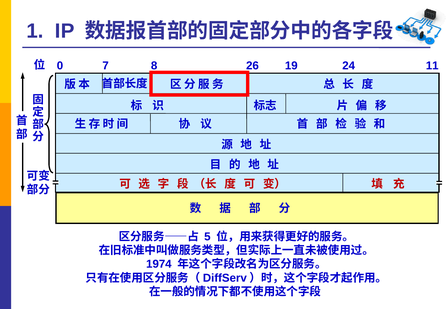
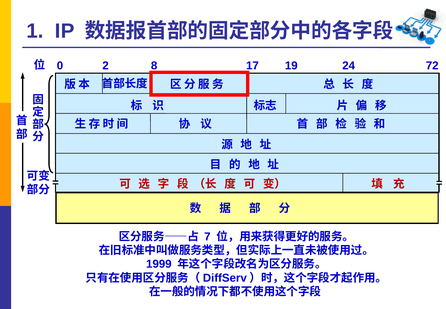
7: 7 -> 2 (106, 66)
26: 26 -> 17 (252, 66)
11: 11 -> 72 (432, 66)
5: 5 -> 7 (207, 236)
1974: 1974 -> 1999 (159, 264)
